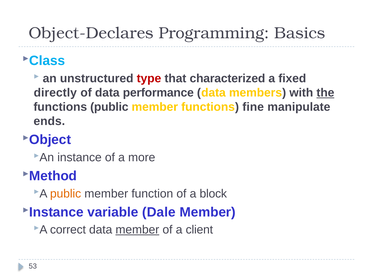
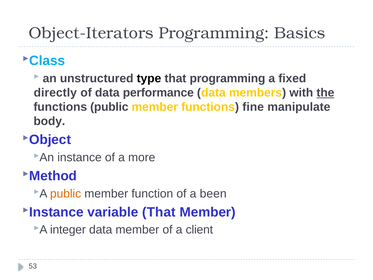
Object-Declares: Object-Declares -> Object-Iterators (91, 33)
type colour: red -> black (149, 78)
that characterized: characterized -> programming (227, 78)
ends: ends -> body (49, 121)
block: block -> been (213, 193)
variable Dale: Dale -> That (159, 212)
correct: correct -> integer (68, 230)
member underline: present -> none (137, 230)
